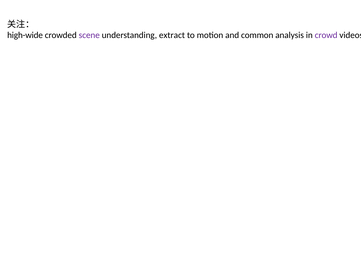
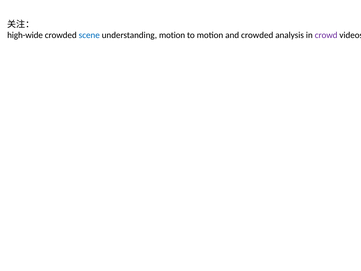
scene colour: purple -> blue (89, 35)
understanding extract: extract -> motion (172, 35)
and common: common -> crowded (257, 35)
